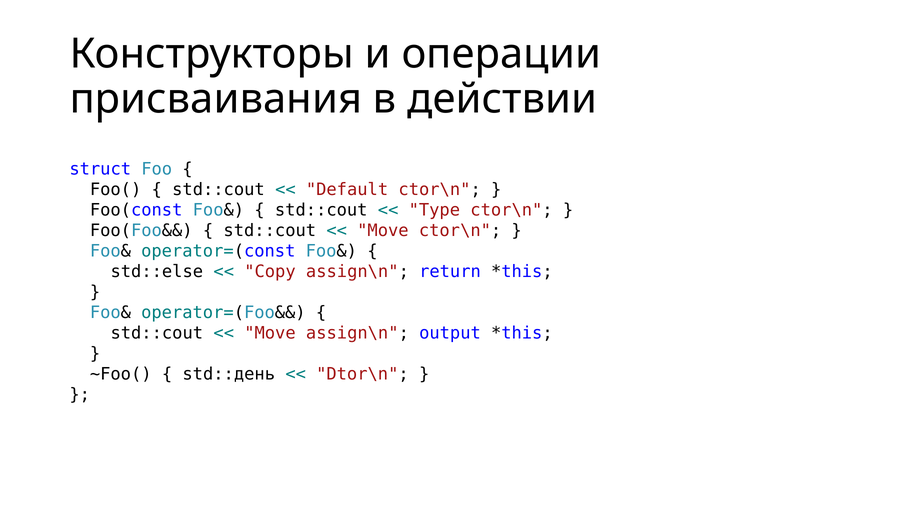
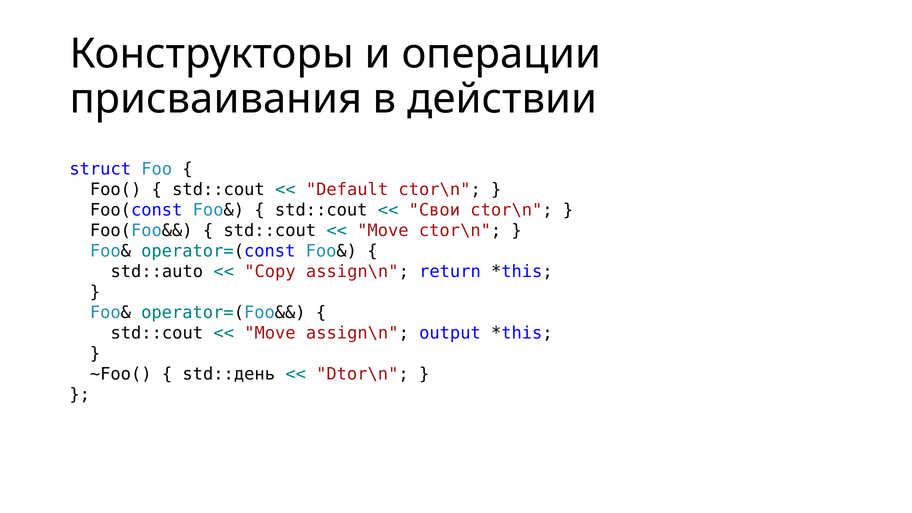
Type: Type -> Свои (434, 210)
std::else: std::else -> std::auto (157, 272)
